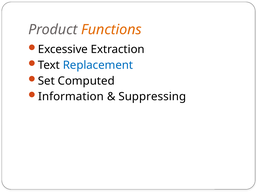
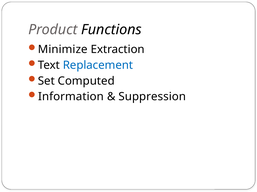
Functions colour: orange -> black (111, 30)
Excessive: Excessive -> Minimize (63, 50)
Suppressing: Suppressing -> Suppression (152, 97)
